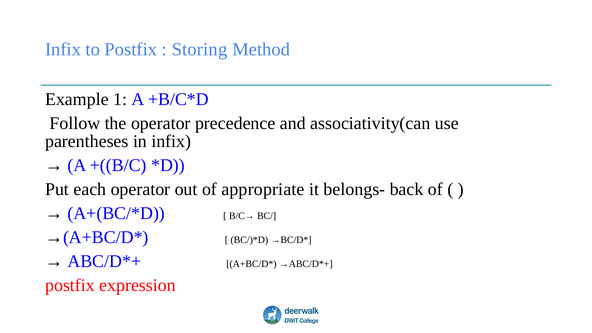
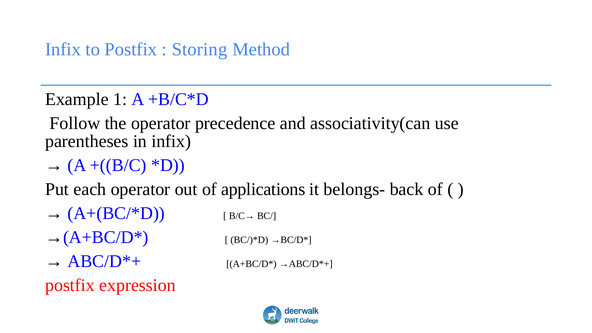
appropriate: appropriate -> applications (263, 189)
